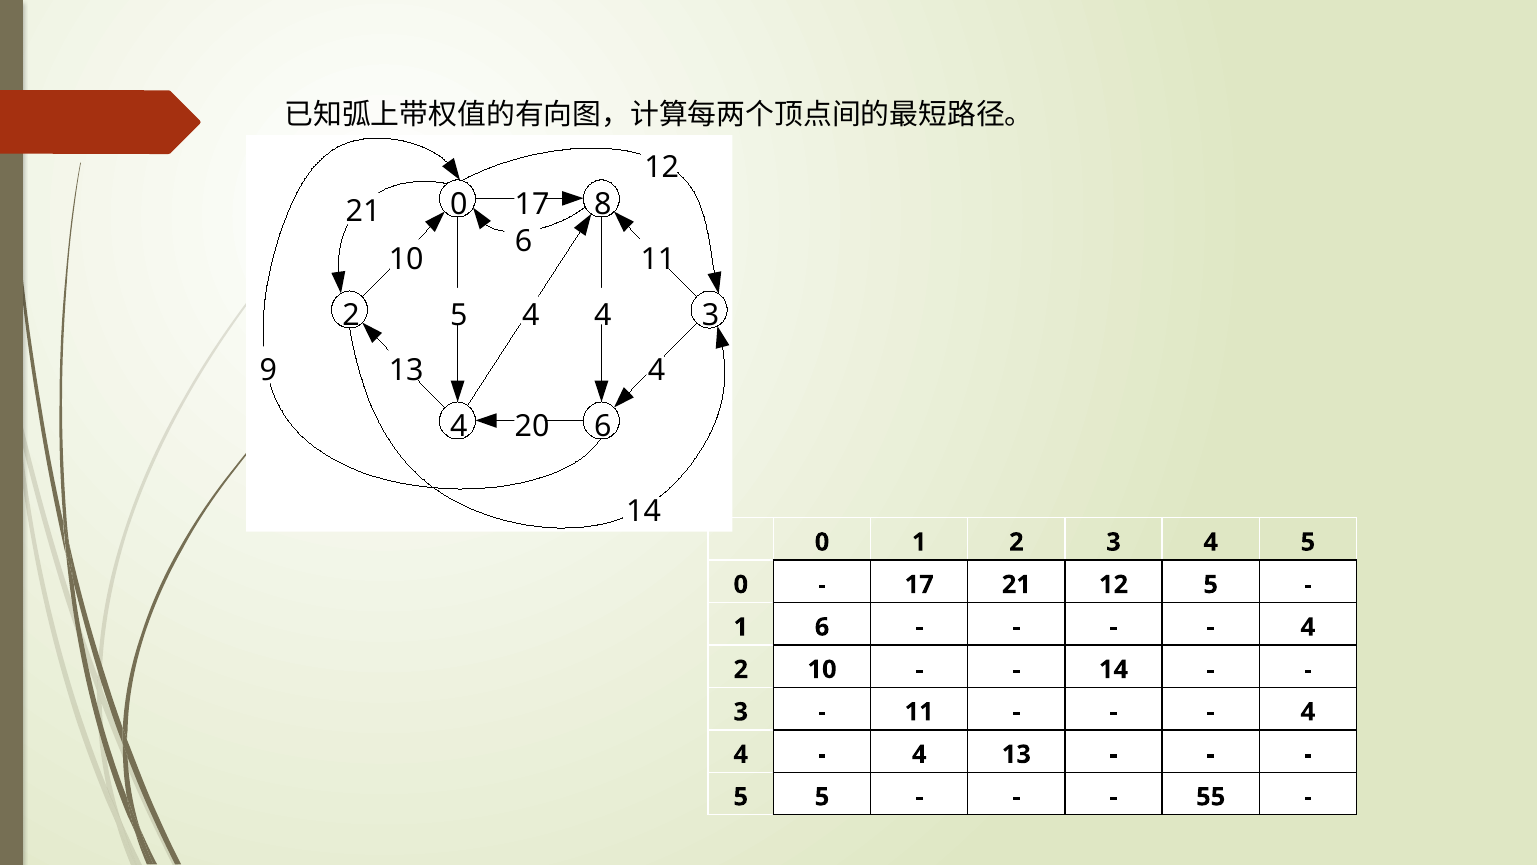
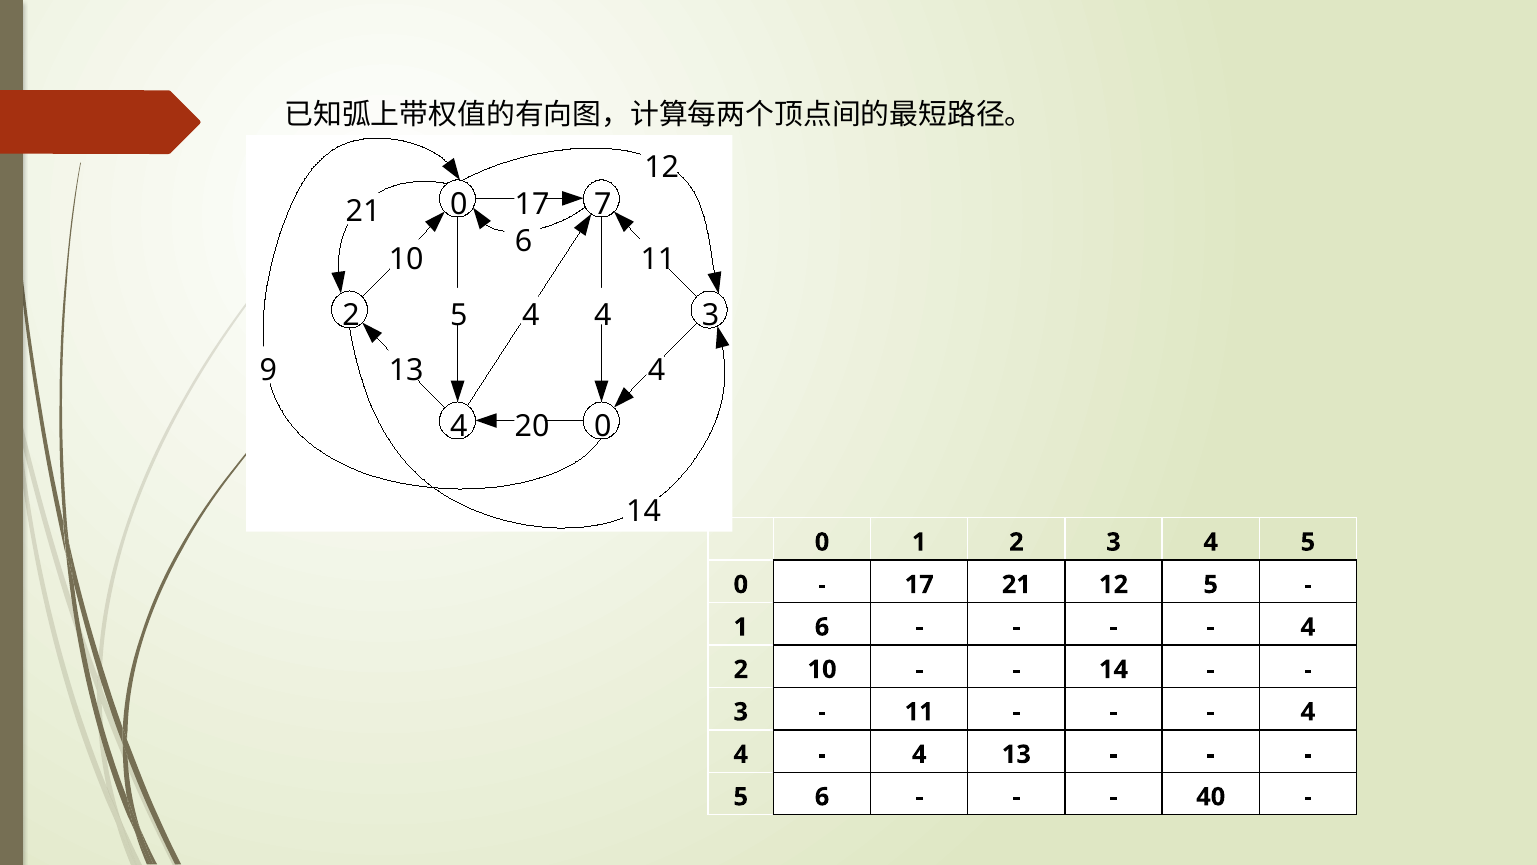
8: 8 -> 7 (603, 204)
4 6: 6 -> 0 (603, 426)
5 5: 5 -> 6 (822, 797)
55: 55 -> 40 (1211, 797)
